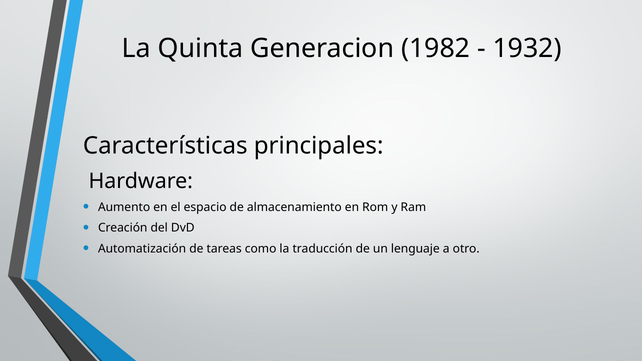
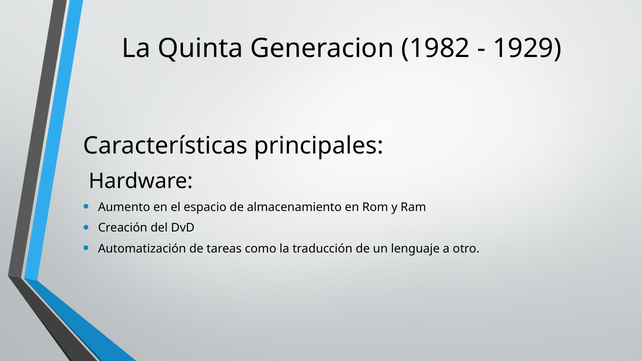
1932: 1932 -> 1929 (527, 48)
